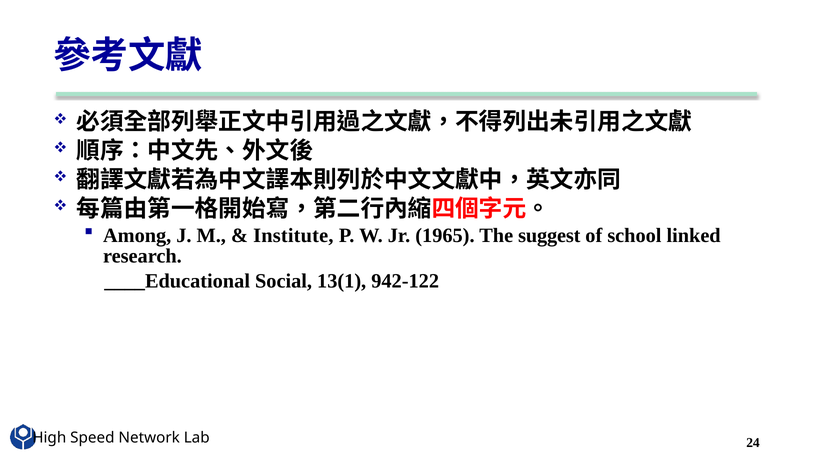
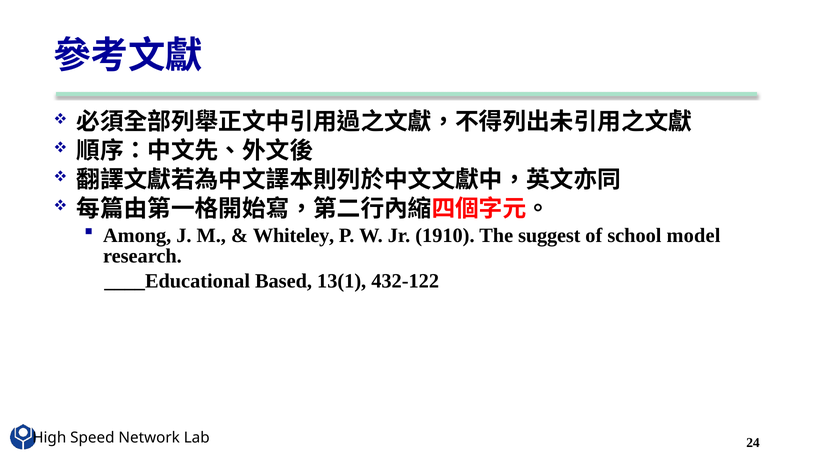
Institute: Institute -> Whiteley (294, 235)
1965: 1965 -> 1910 (445, 235)
linked: linked -> model (694, 235)
Social: Social -> Based (284, 281)
942-122: 942-122 -> 432-122 (405, 281)
